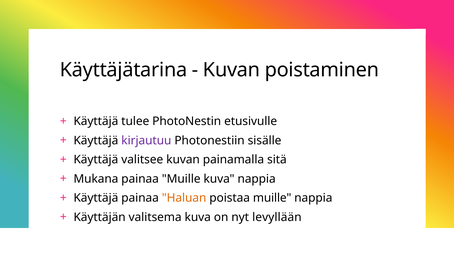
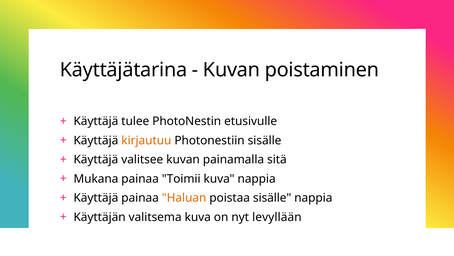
kirjautuu colour: purple -> orange (146, 140)
painaa Muille: Muille -> Toimii (181, 178)
poistaa muille: muille -> sisälle (272, 198)
